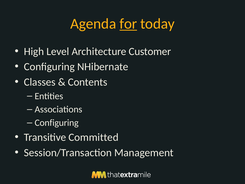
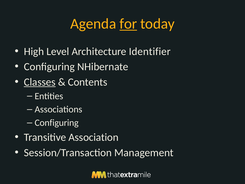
Customer: Customer -> Identifier (150, 51)
Classes underline: none -> present (40, 82)
Committed: Committed -> Association (94, 137)
